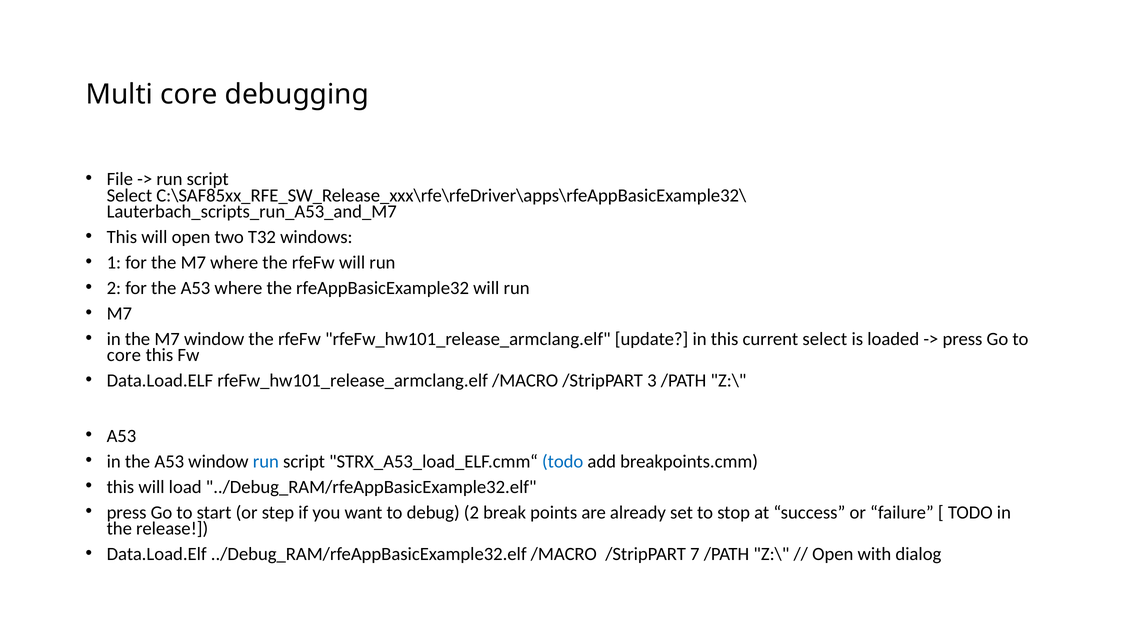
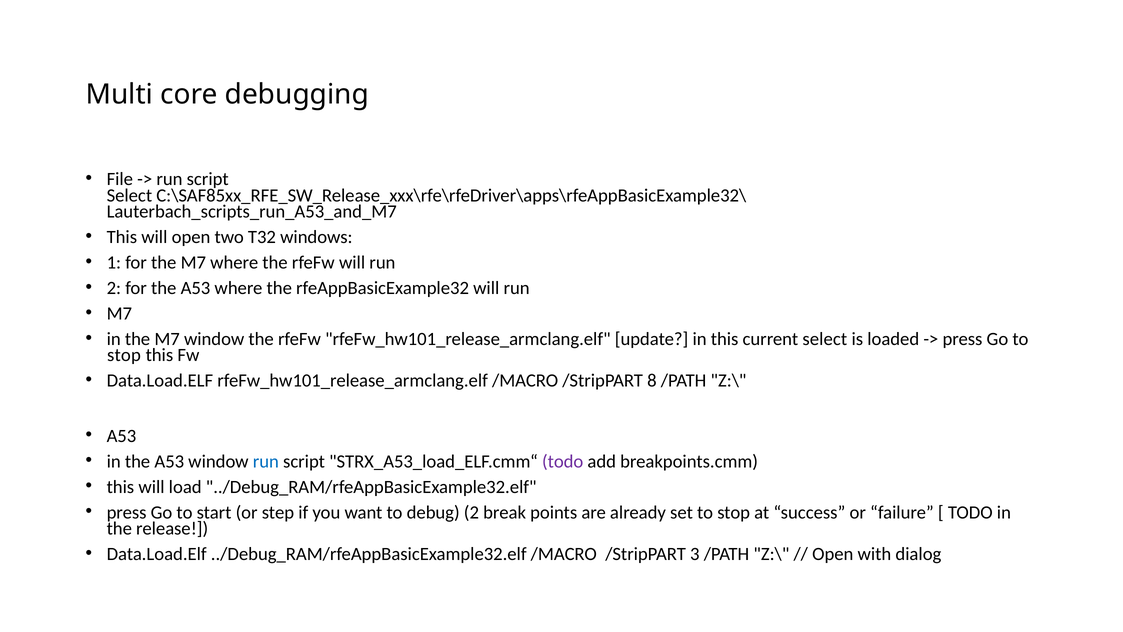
core: core -> stop (124, 355)
3: 3 -> 8 (652, 381)
todo colour: blue -> purple (563, 461)
7: 7 -> 3 (695, 554)
